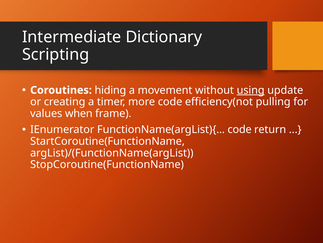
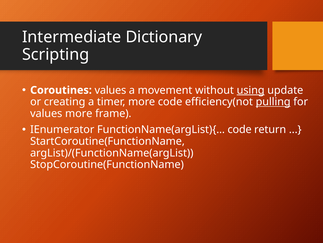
Coroutines hiding: hiding -> values (110, 90)
pulling underline: none -> present (273, 102)
values when: when -> more (79, 113)
